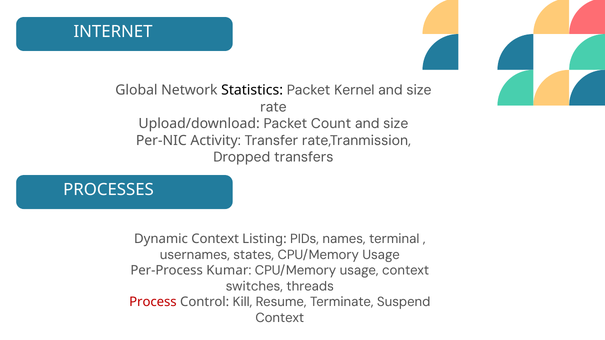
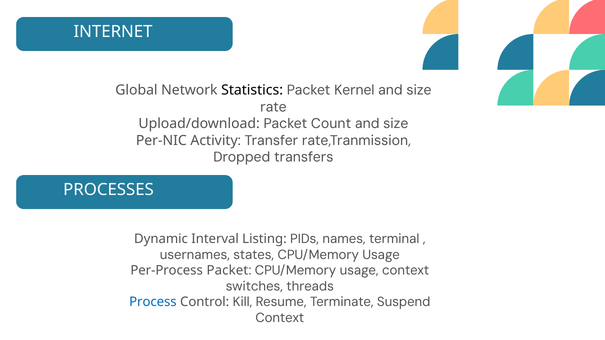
Dynamic Context: Context -> Interval (215, 239)
Per-Process Kumar: Kumar -> Packet (227, 271)
Process colour: red -> blue (153, 302)
